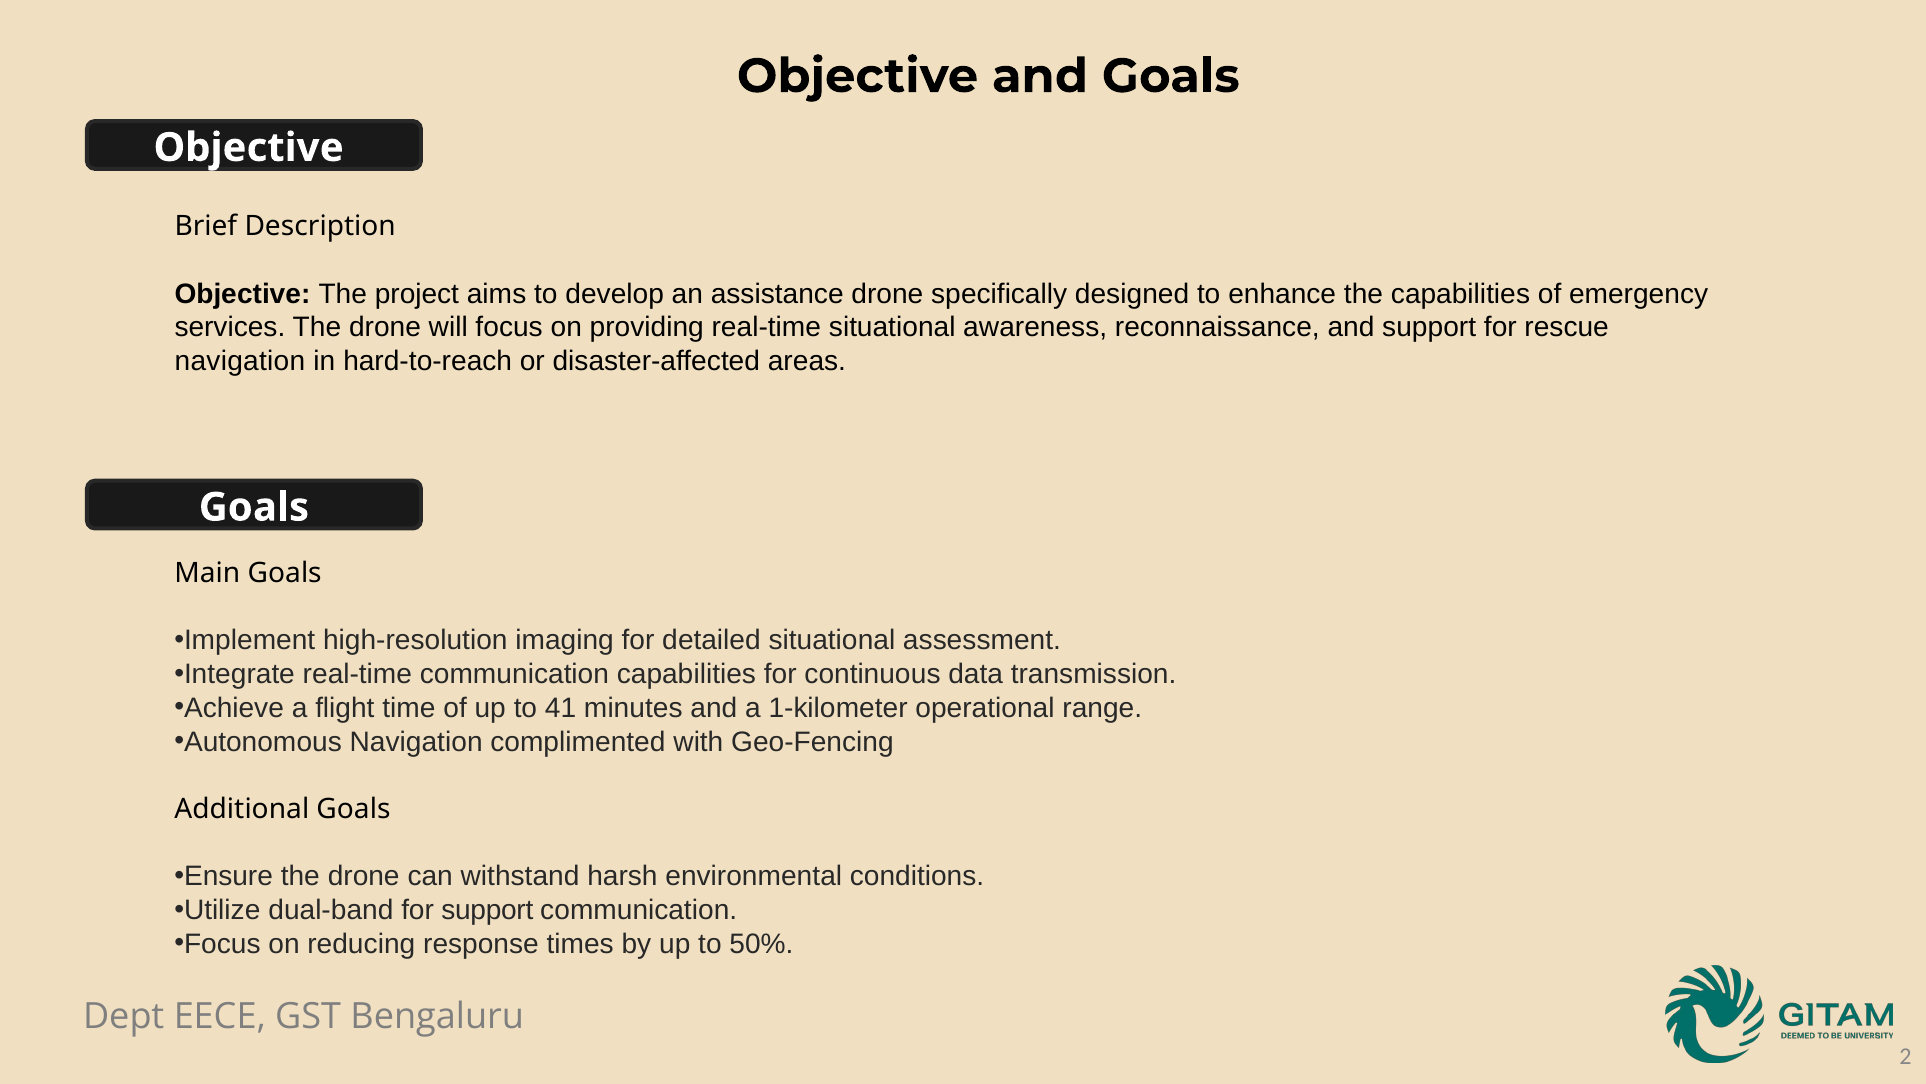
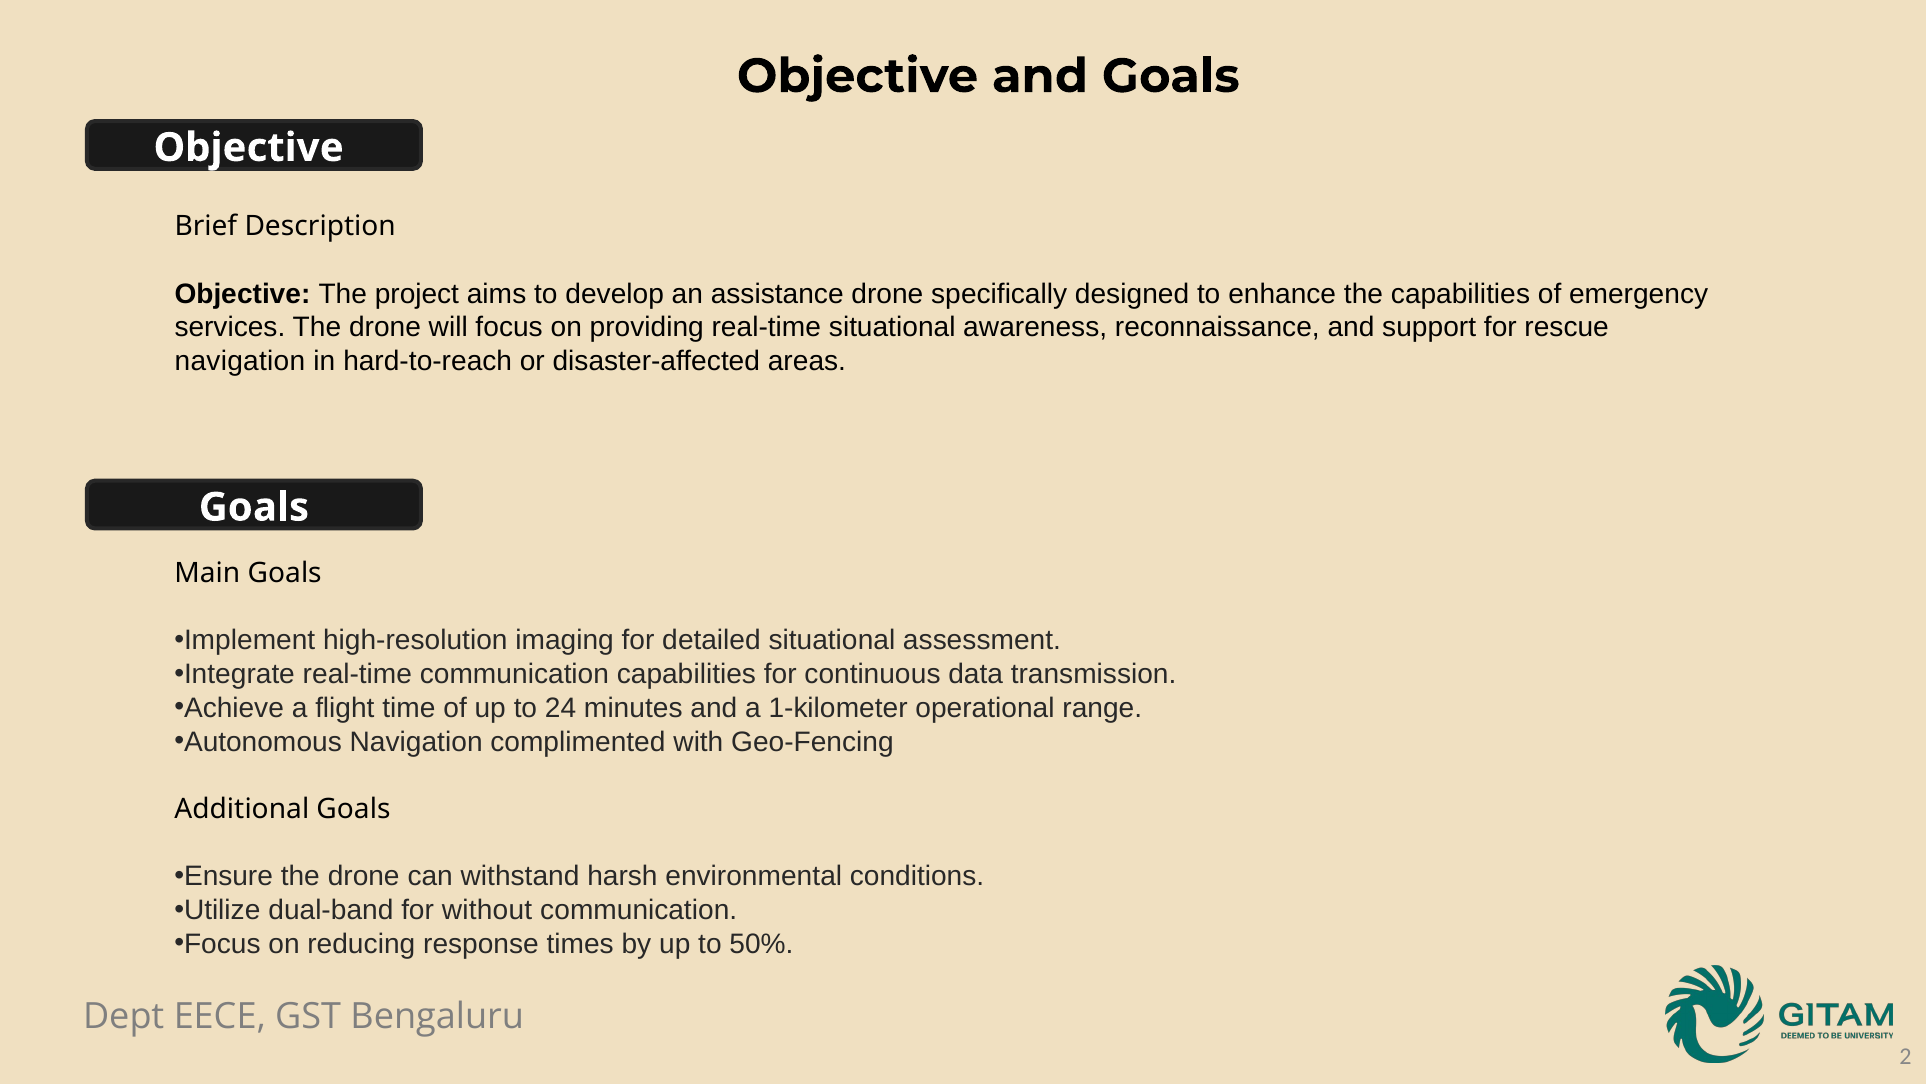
41: 41 -> 24 (561, 708)
for support: support -> without (487, 910)
